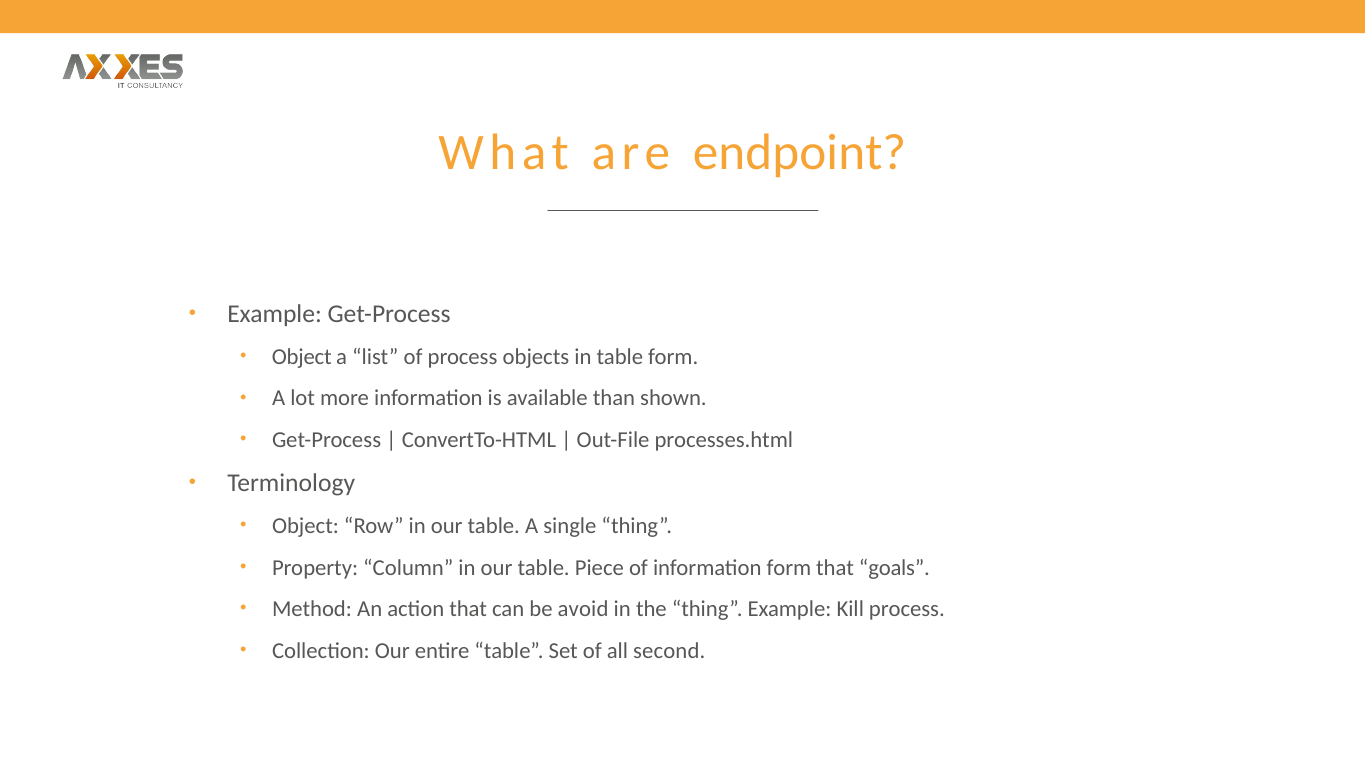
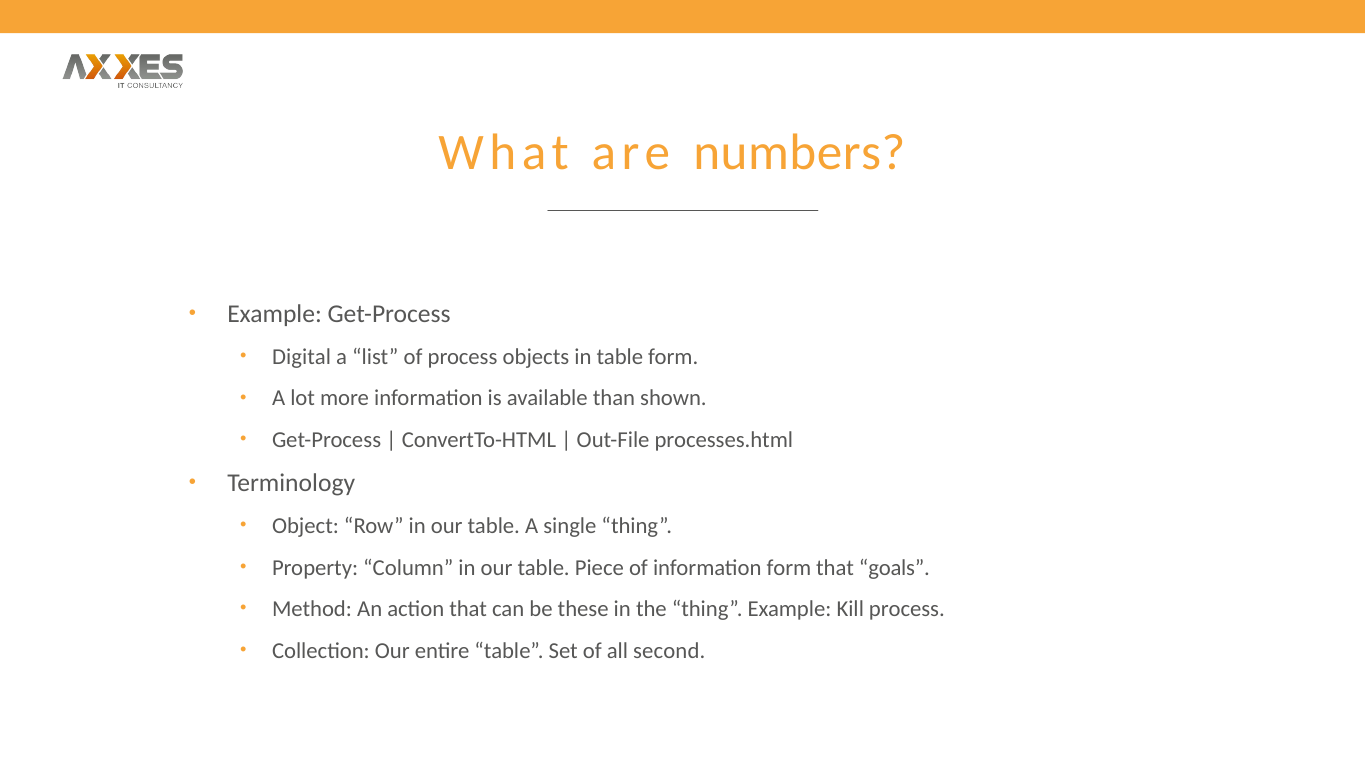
endpoint: endpoint -> numbers (799, 152)
Object: Object -> Digital (302, 357)
avoid: avoid -> these (583, 609)
